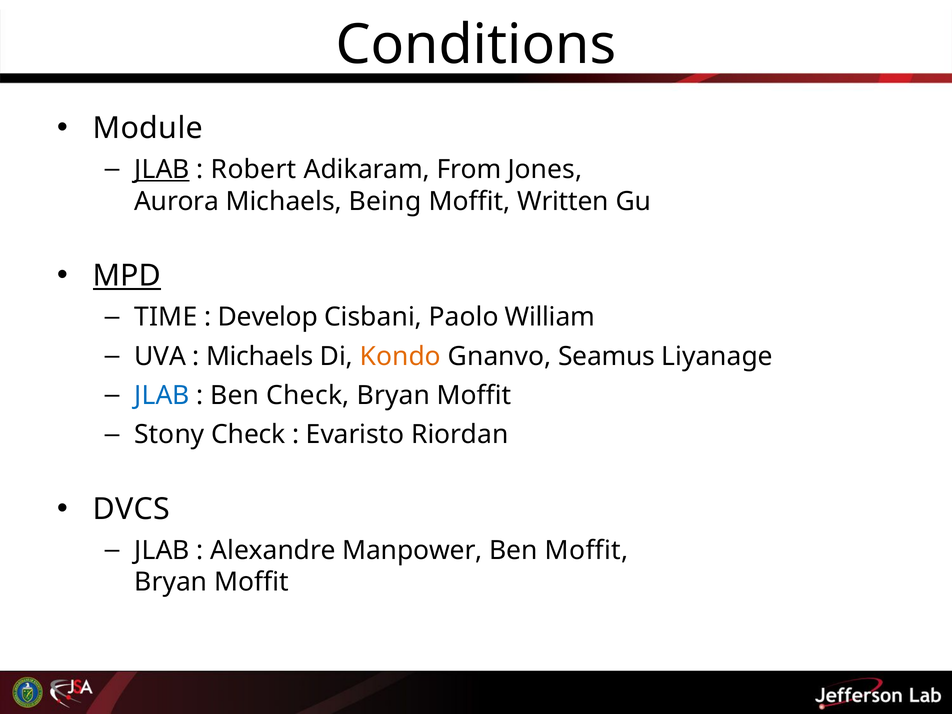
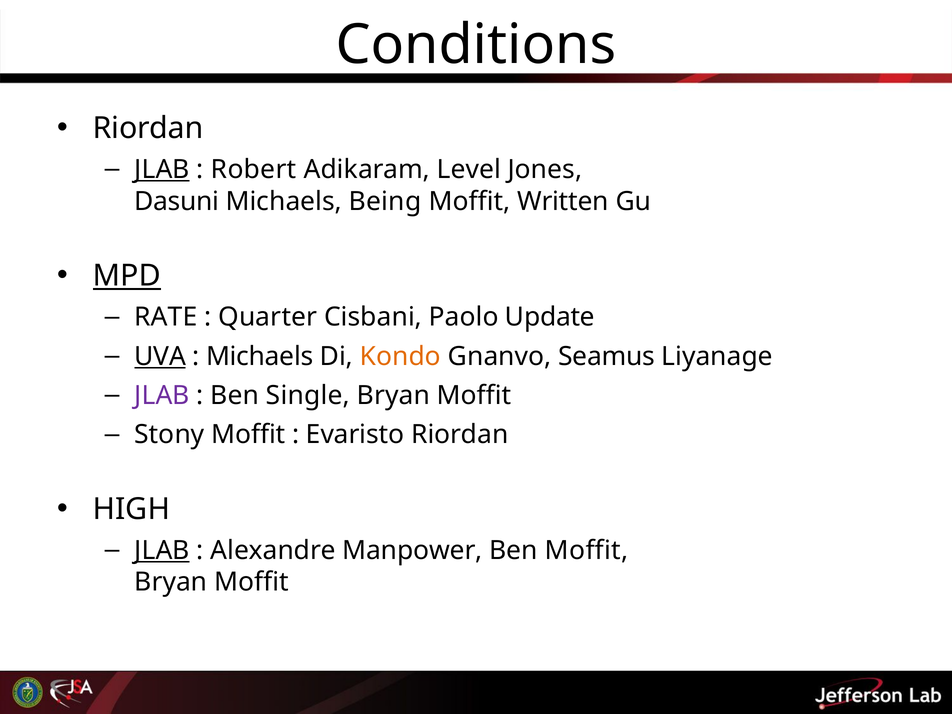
Module: Module -> Riordan (148, 128)
From: From -> Level (469, 170)
Aurora: Aurora -> Dasuni (177, 201)
TIME: TIME -> RATE (166, 317)
Develop: Develop -> Quarter (268, 317)
William: William -> Update (550, 317)
UVA underline: none -> present (160, 356)
JLAB colour: blue -> purple (162, 395)
Ben Check: Check -> Single (308, 395)
Stony Check: Check -> Moffit (248, 435)
DVCS: DVCS -> HIGH (131, 509)
JLAB underline: none -> present (162, 550)
